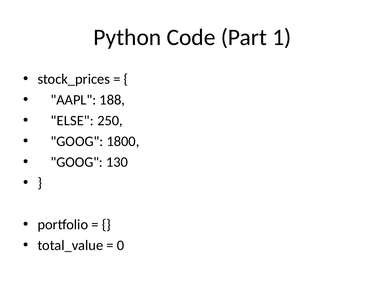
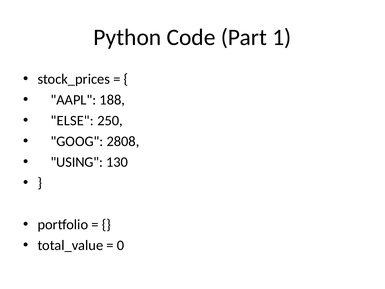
1800: 1800 -> 2808 (123, 141)
GOOG: GOOG -> USING (77, 162)
